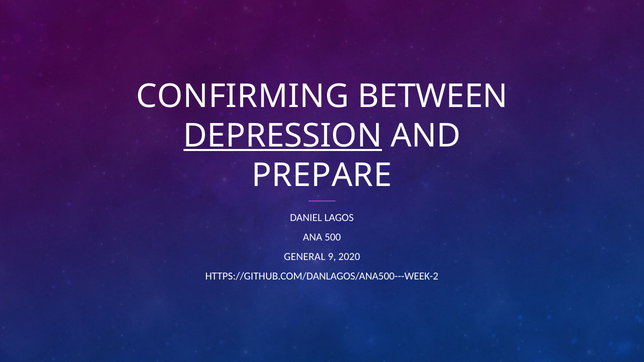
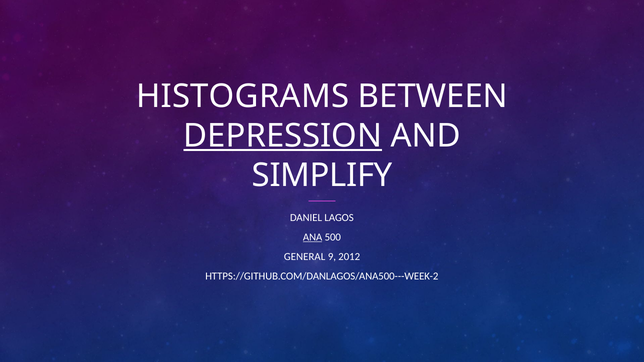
CONFIRMING: CONFIRMING -> HISTOGRAMS (243, 97)
PREPARE: PREPARE -> SIMPLIFY (322, 176)
ANA underline: none -> present (313, 237)
2020: 2020 -> 2012 (349, 257)
